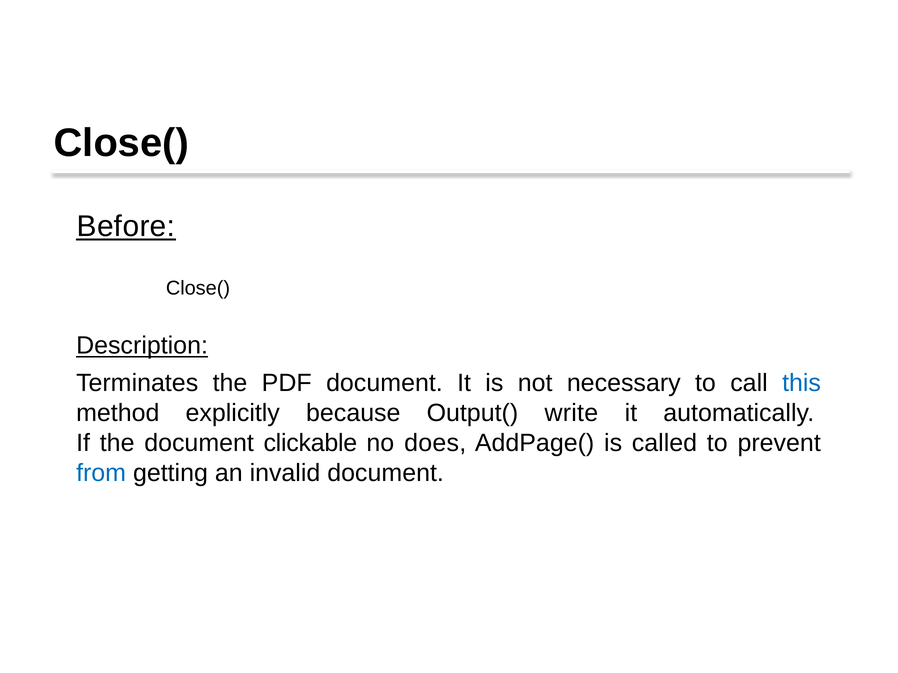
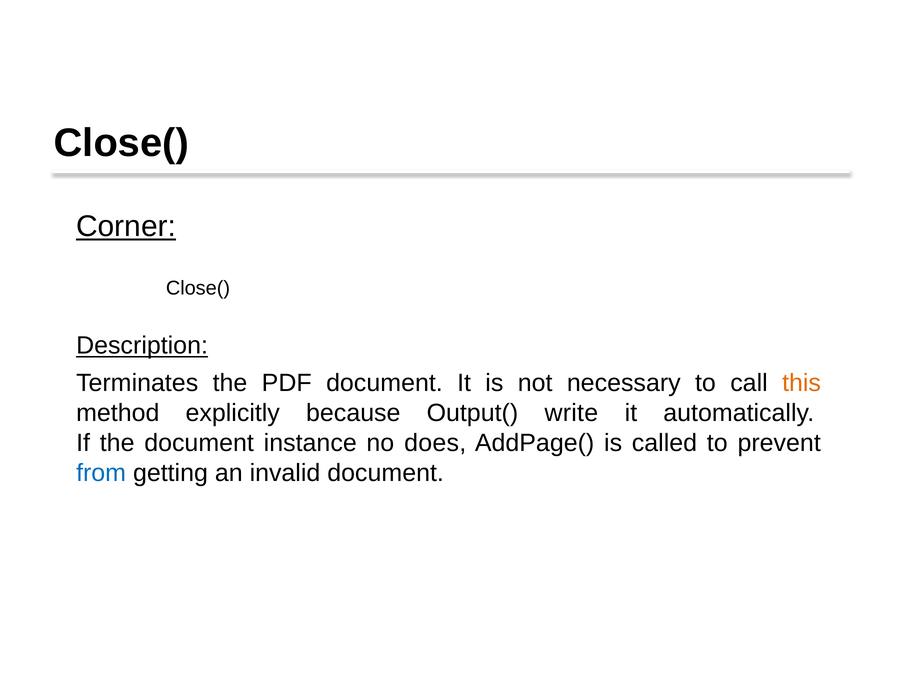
Before: Before -> Corner (126, 227)
this colour: blue -> orange (802, 383)
clickable: clickable -> instance (310, 443)
